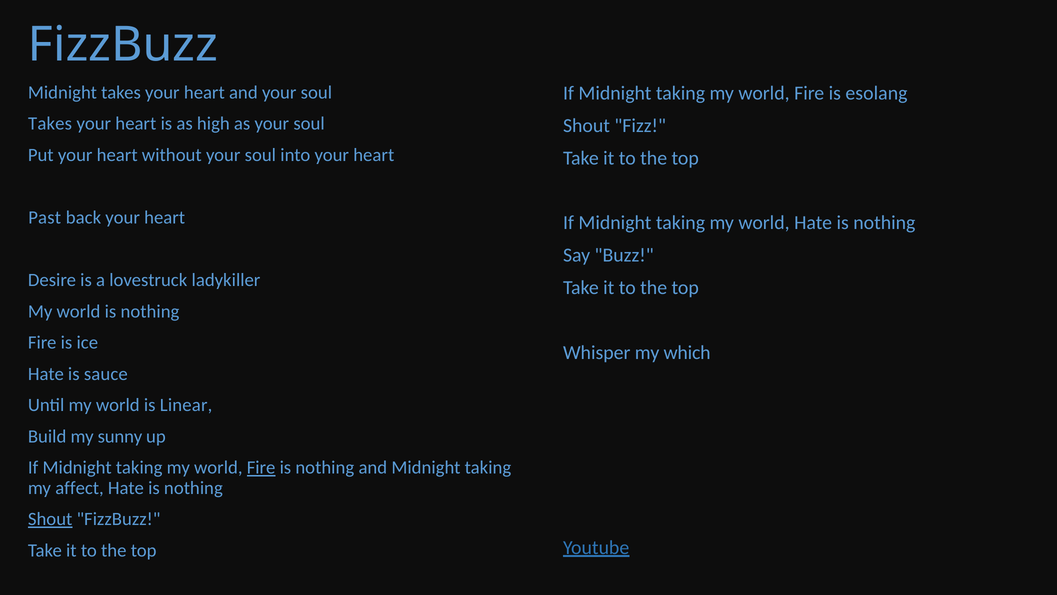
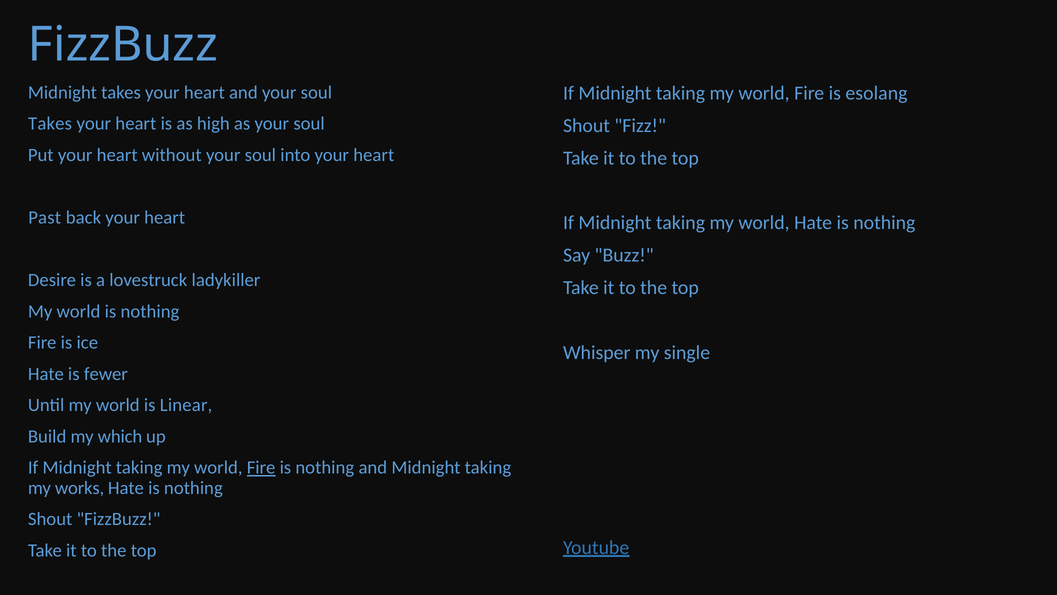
which: which -> single (687, 352)
sauce: sauce -> fewer (106, 374)
sunny: sunny -> which (120, 436)
affect: affect -> works (80, 488)
Shout underline: present -> none (50, 519)
